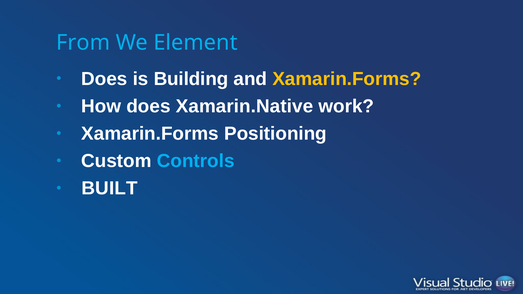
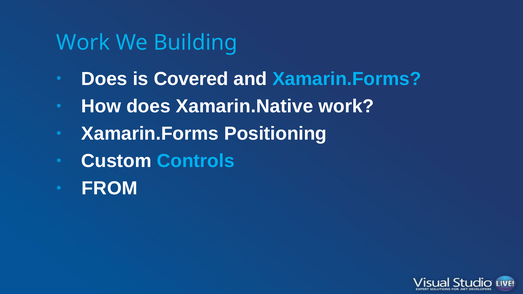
From: From -> Work (83, 43)
Element: Element -> Building (196, 43)
Building: Building -> Covered (191, 79)
Xamarin.Forms colour: yellow -> light blue (347, 79)
BUILT: BUILT -> FROM (110, 188)
